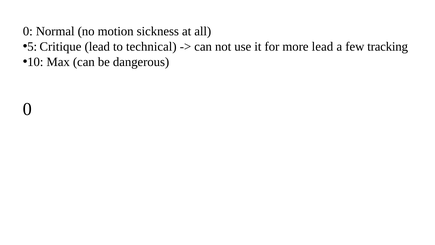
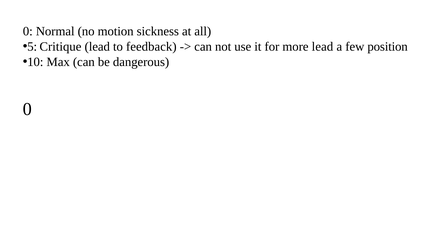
technical: technical -> feedback (151, 47)
tracking: tracking -> position (388, 47)
